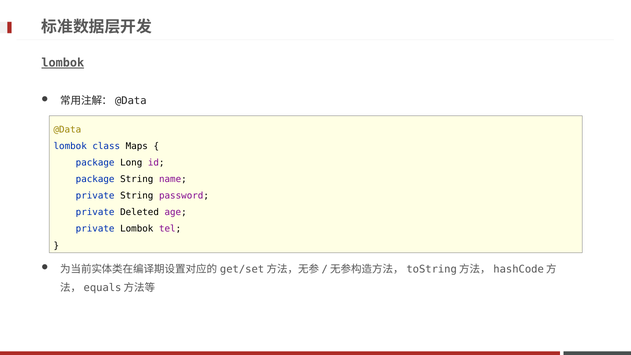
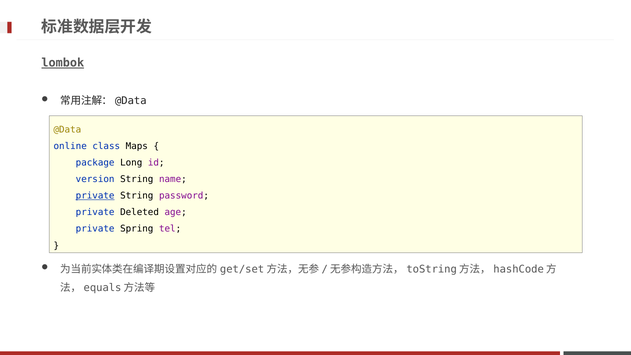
lombok: lombok -> online (70, 146)
package: package -> version (95, 179)
private underline: none -> present (95, 196)
private Lombok: Lombok -> Spring (137, 229)
